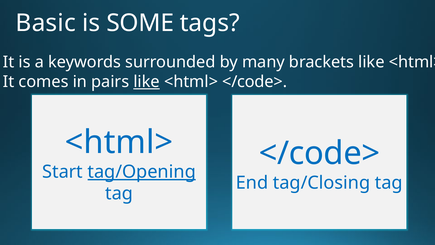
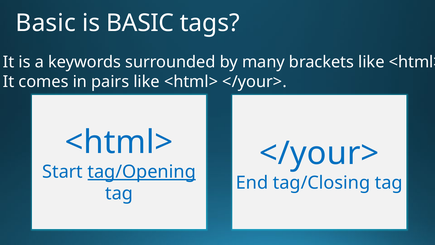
is SOME: SOME -> BASIC (140, 23)
like underline: present -> none (147, 82)
<html> </code>: </code> -> </your> (255, 82)
</code>: </code> -> </your> (319, 153)
